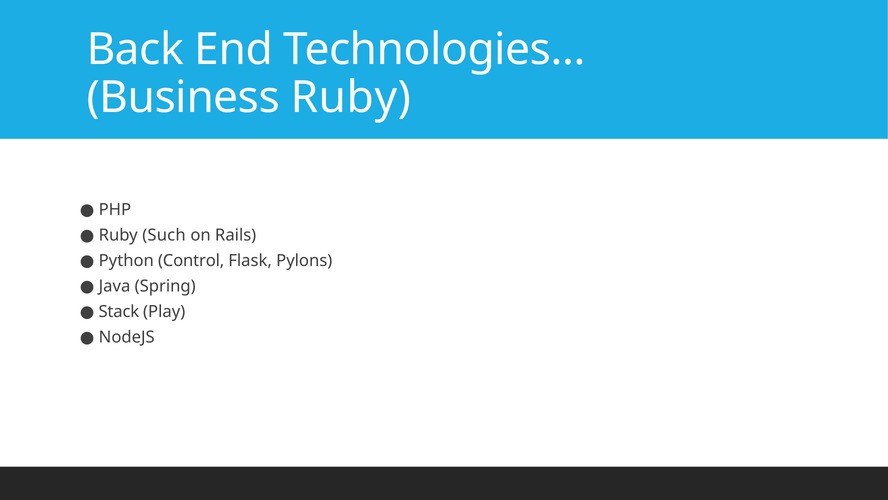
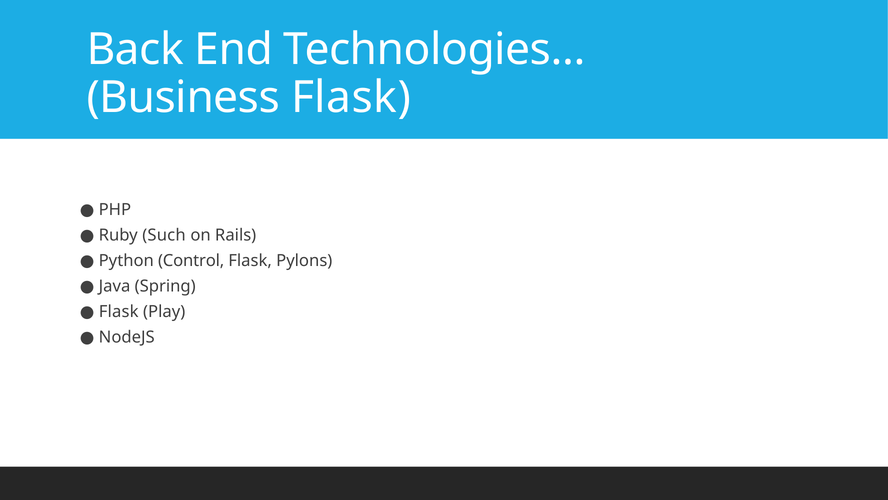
Business Ruby: Ruby -> Flask (351, 97)
Stack: Stack -> Flask (119, 311)
